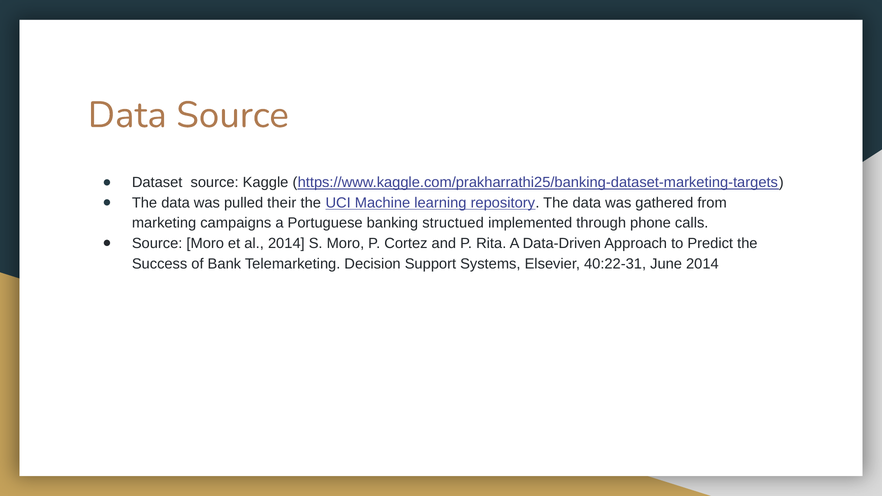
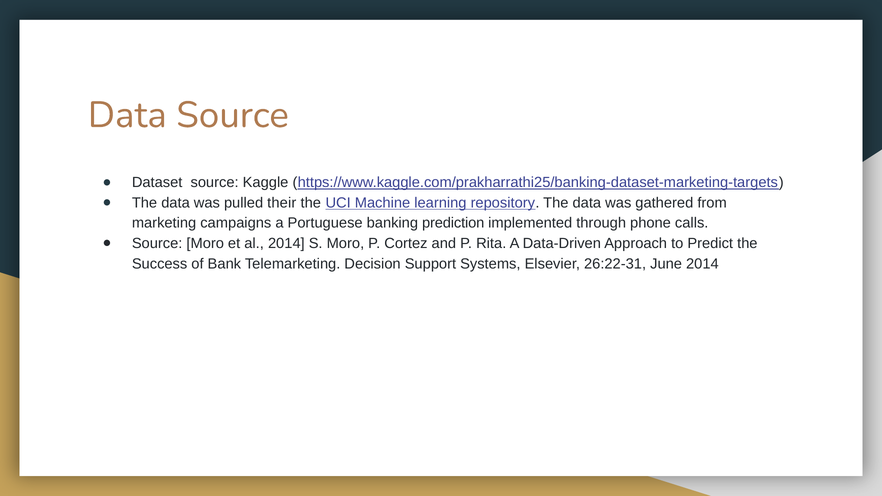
structued: structued -> prediction (453, 223)
40:22-31: 40:22-31 -> 26:22-31 (615, 264)
